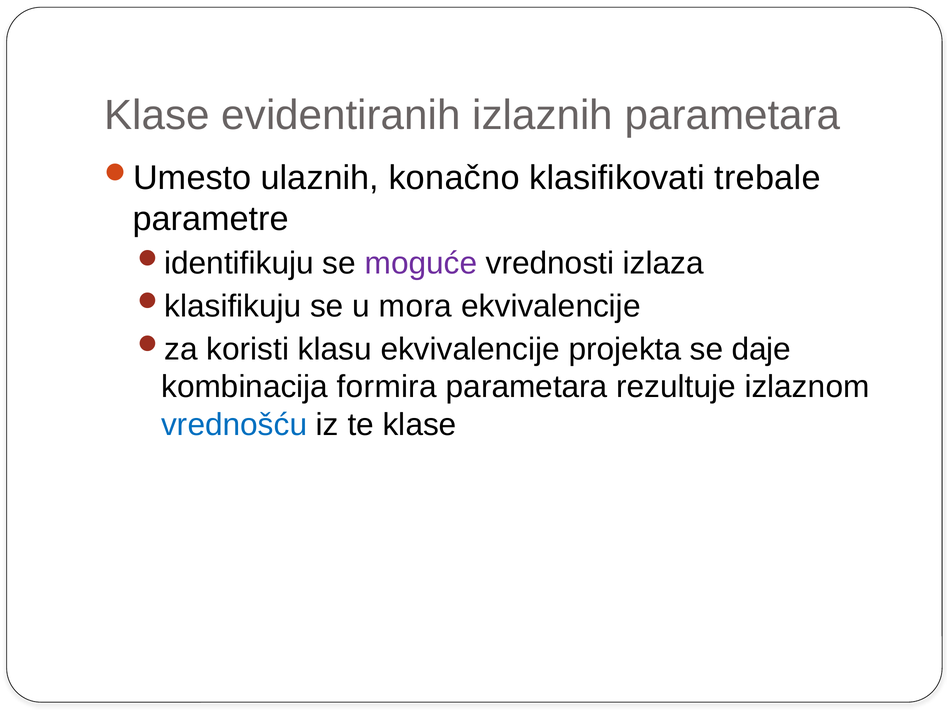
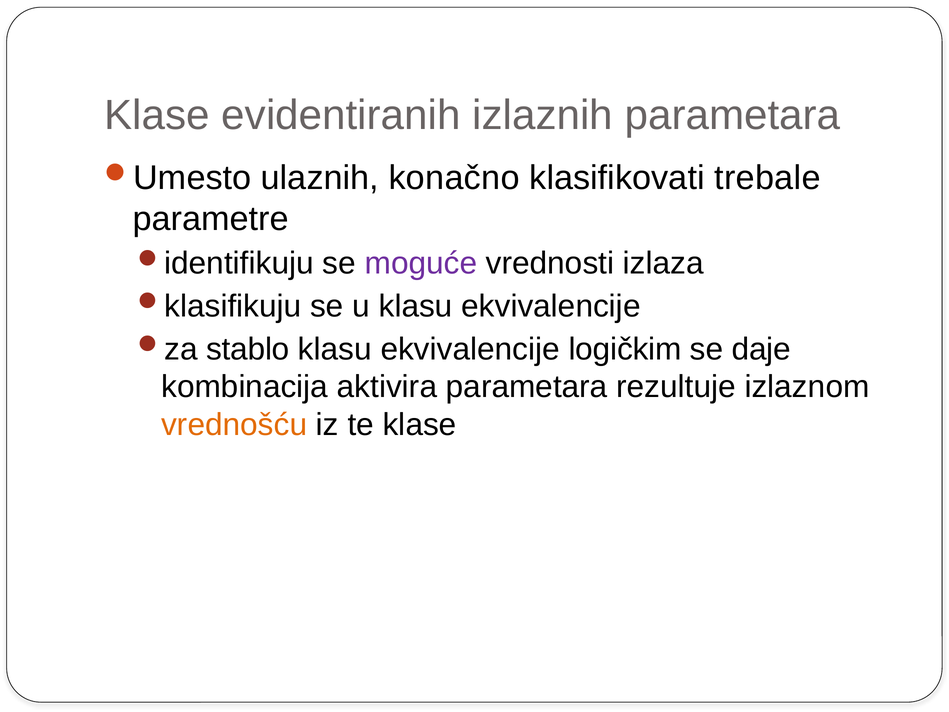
u mora: mora -> klasu (416, 306)
koristi: koristi -> stablo (248, 349)
projekta: projekta -> logičkim (625, 349)
formira: formira -> aktivira (387, 387)
vrednošću colour: blue -> orange (234, 425)
